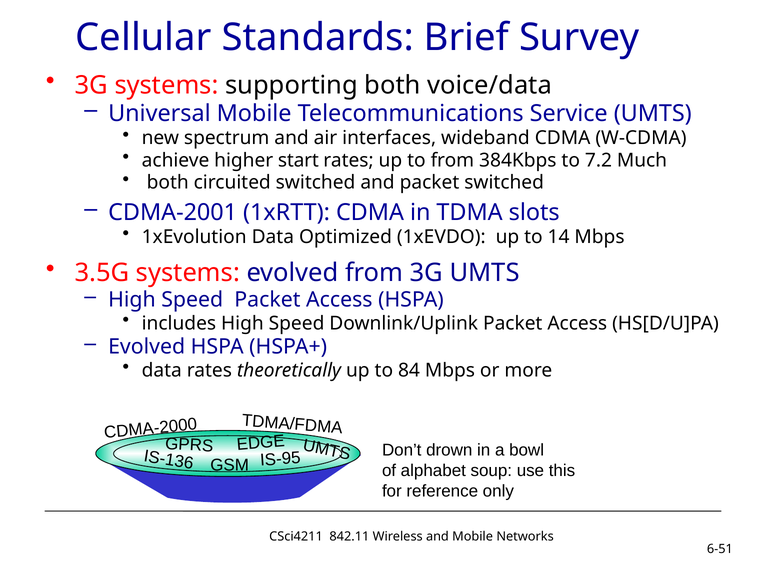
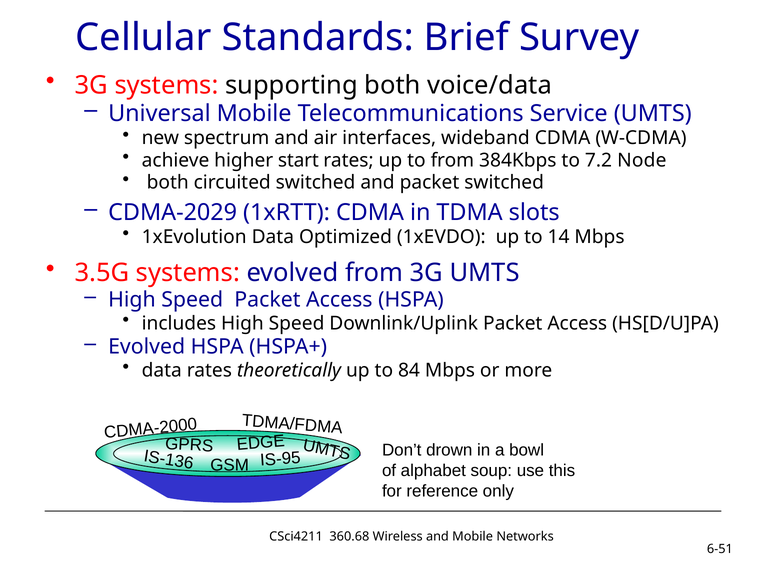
Much: Much -> Node (642, 160)
CDMA-2001: CDMA-2001 -> CDMA-2029 (173, 212)
842.11: 842.11 -> 360.68 (349, 536)
